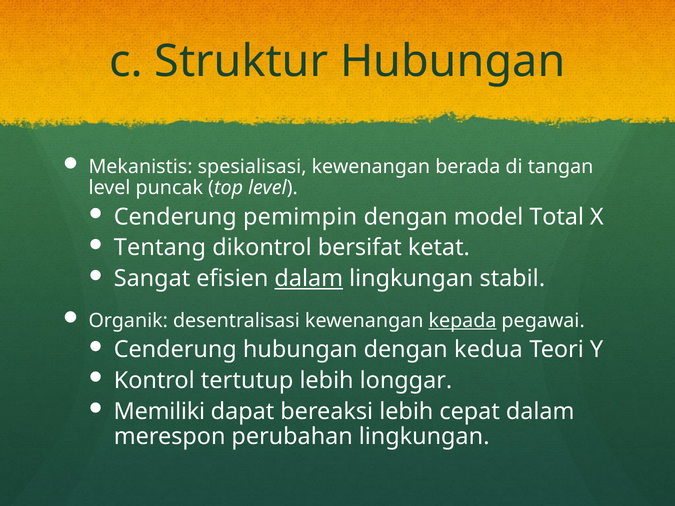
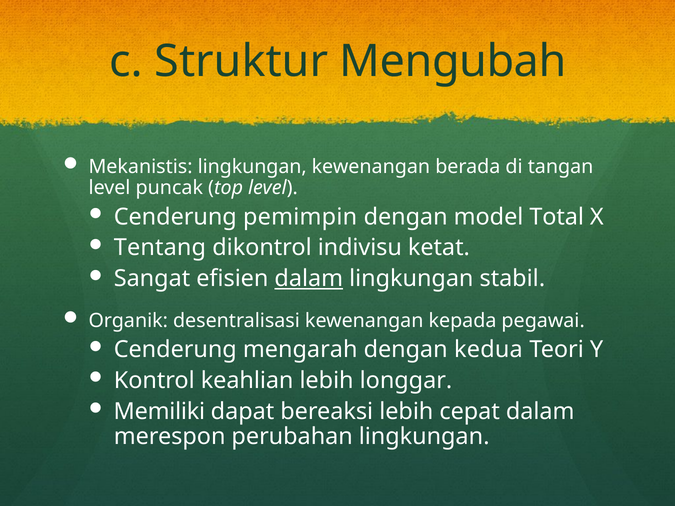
Struktur Hubungan: Hubungan -> Mengubah (453, 61)
Mekanistis spesialisasi: spesialisasi -> lingkungan (252, 167)
bersifat: bersifat -> indivisu (360, 248)
kepada underline: present -> none (462, 321)
Cenderung hubungan: hubungan -> mengarah (300, 350)
tertutup: tertutup -> keahlian (247, 381)
